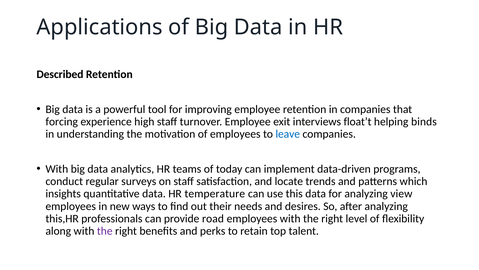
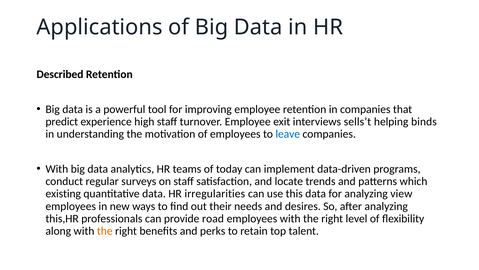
forcing: forcing -> predict (62, 121)
float’t: float’t -> sells’t (357, 121)
insights: insights -> existing (63, 193)
temperature: temperature -> irregularities (215, 193)
the colour: purple -> orange (105, 231)
